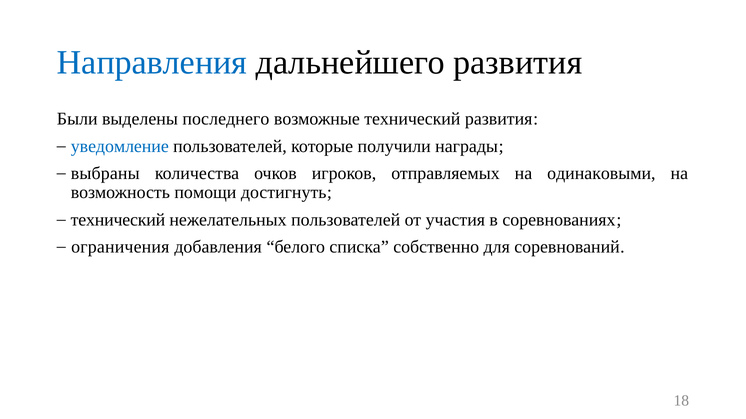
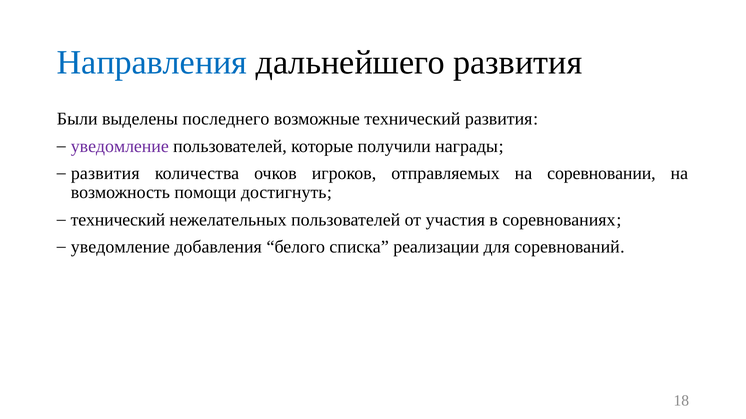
уведомление colour: blue -> purple (120, 146)
выбраны: выбраны -> развития (105, 174)
одинаковыми: одинаковыми -> соревновании (601, 174)
ограничения: ограничения -> уведомление (120, 247)
собственно: собственно -> реализации (436, 247)
